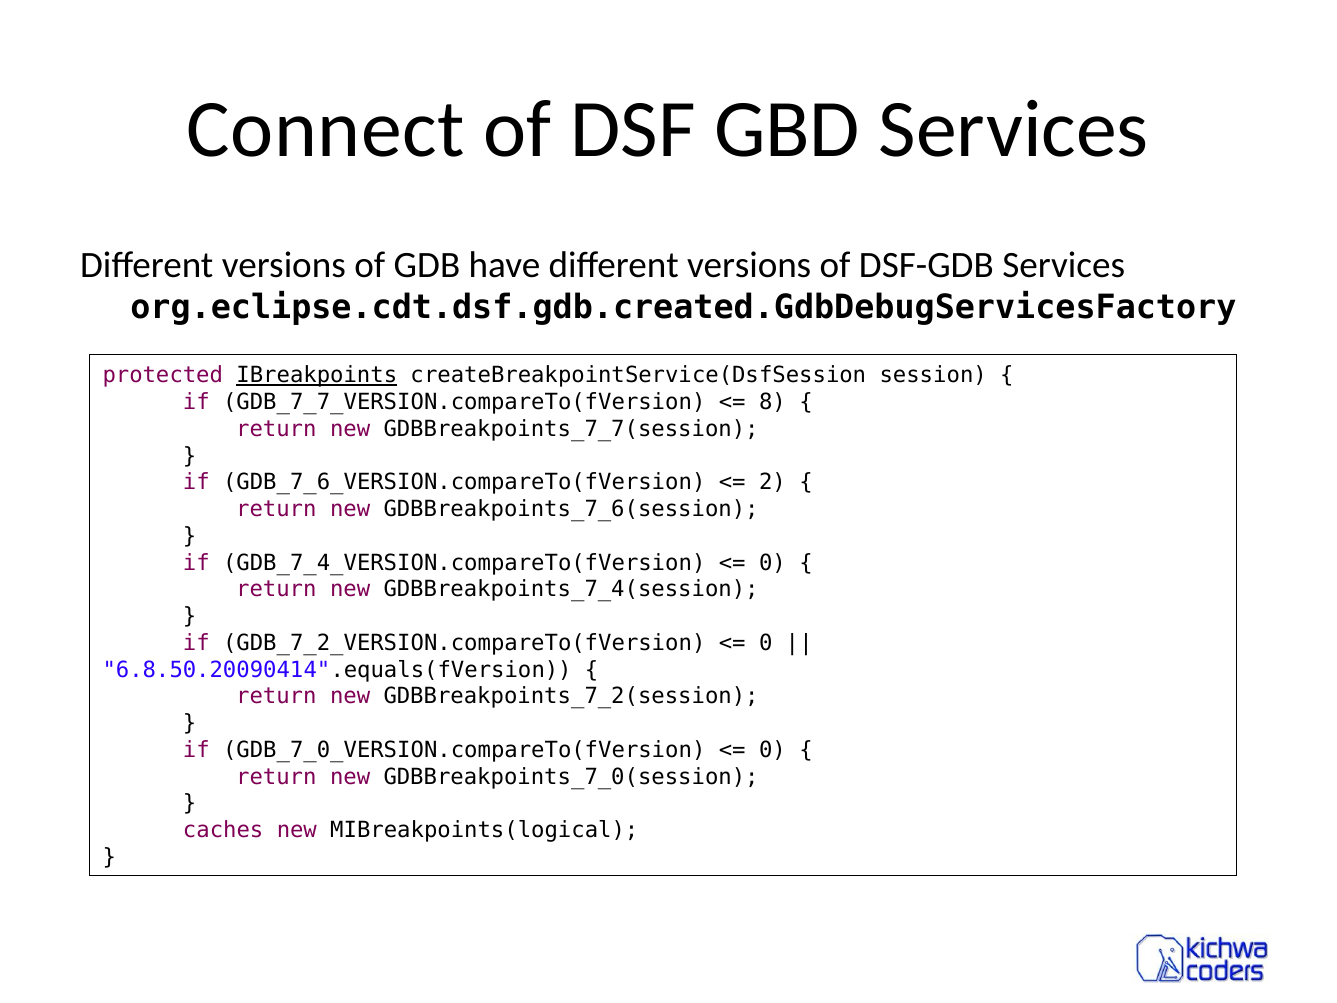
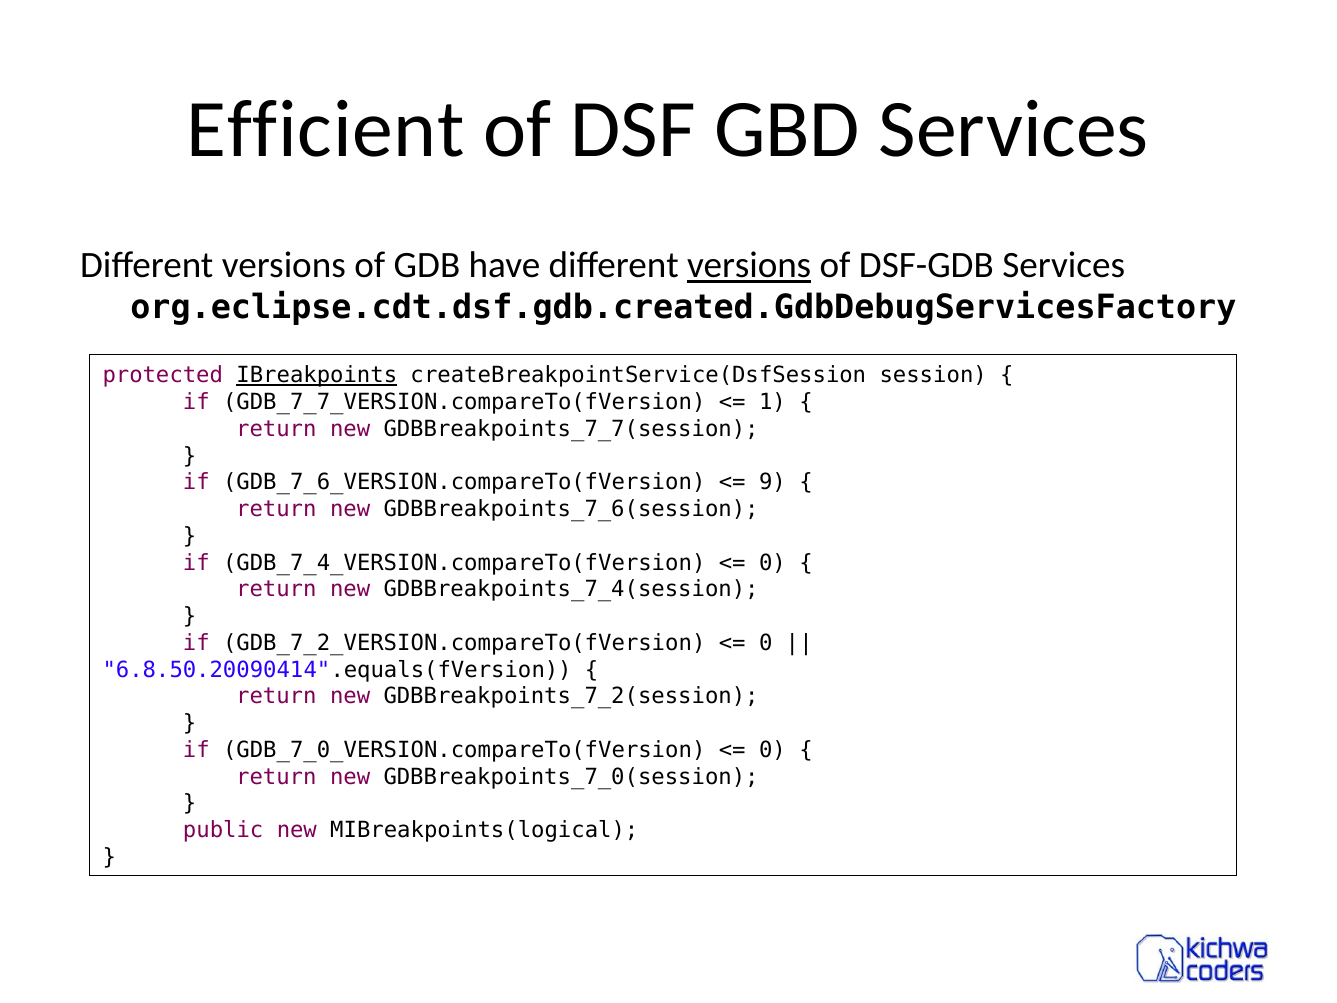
Connect: Connect -> Efficient (326, 129)
versions underline: none -> present (749, 266)
8: 8 -> 1 (772, 402)
2: 2 -> 9 (772, 482)
caches: caches -> public (223, 830)
